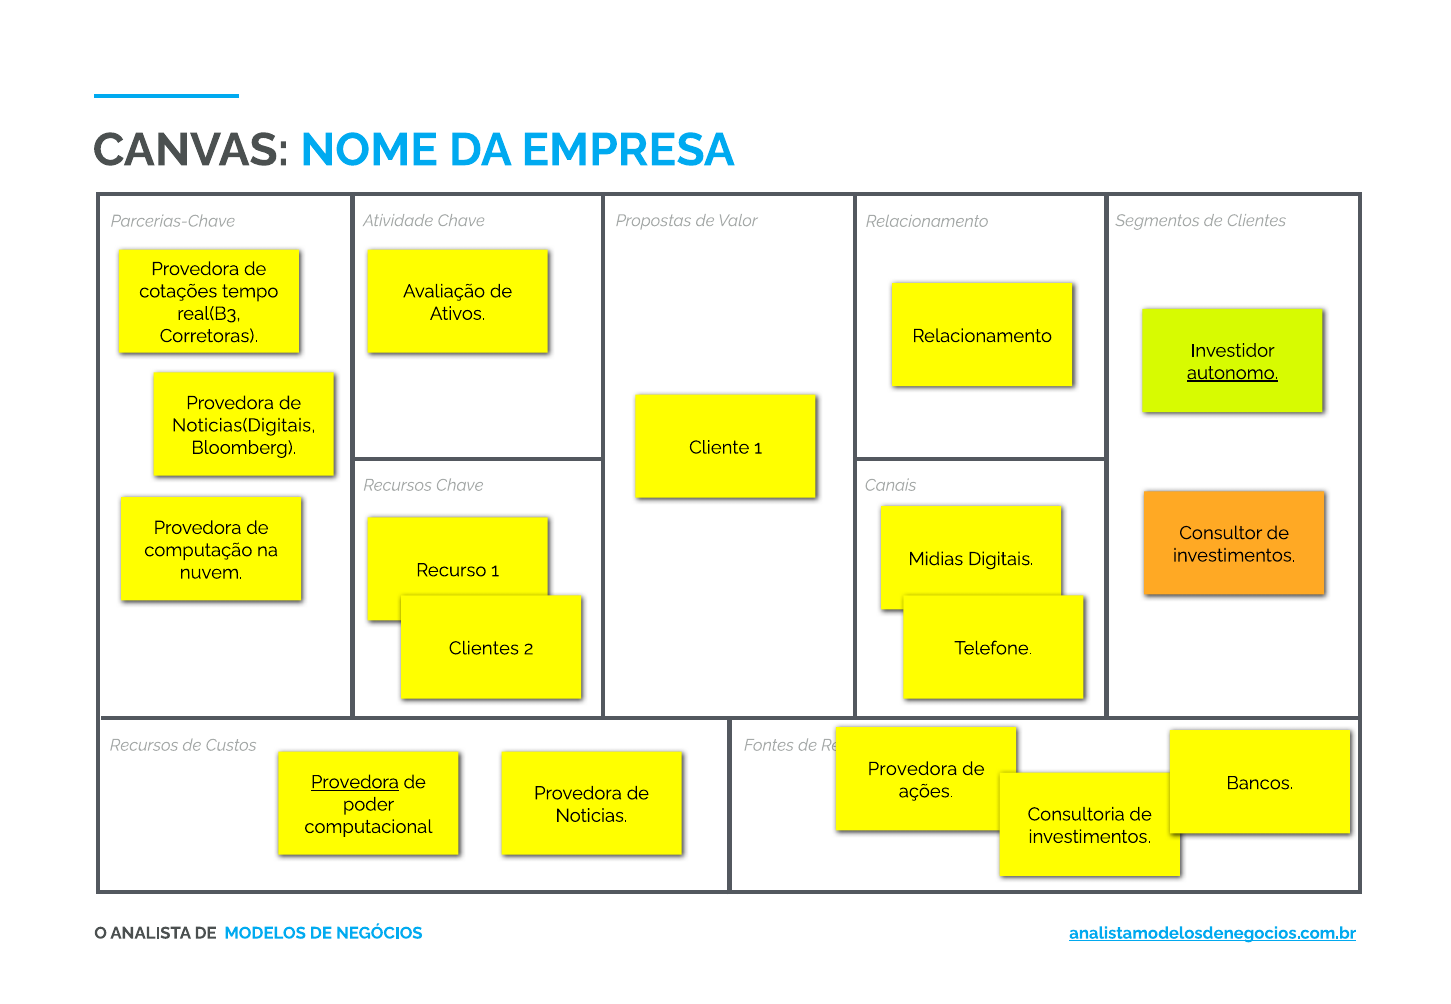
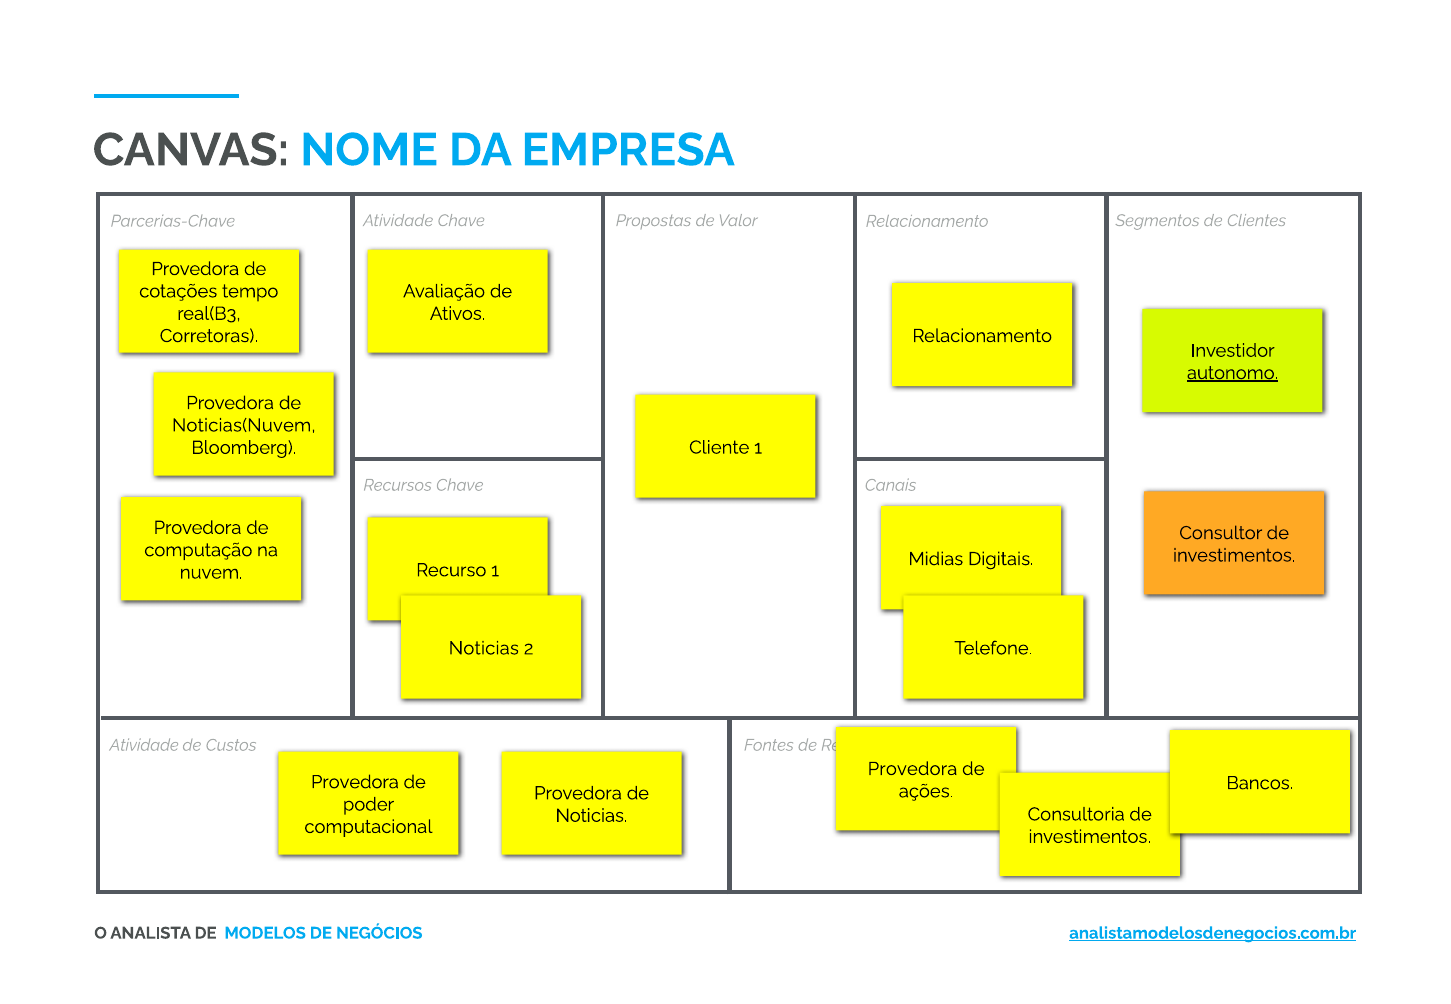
Noticias(Digitais: Noticias(Digitais -> Noticias(Nuvem (244, 426)
Clientes: Clientes -> Noticias (484, 649)
Recursos: Recursos -> Atividade (144, 746)
Provedora underline: present -> none (355, 783)
